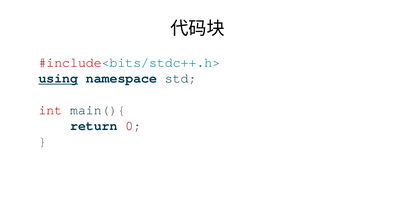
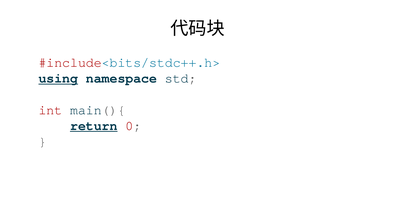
return underline: none -> present (94, 126)
